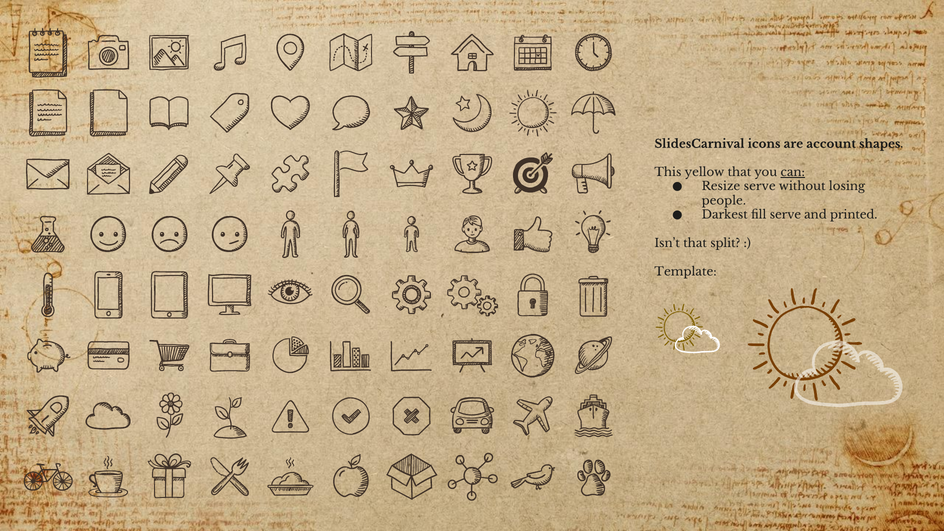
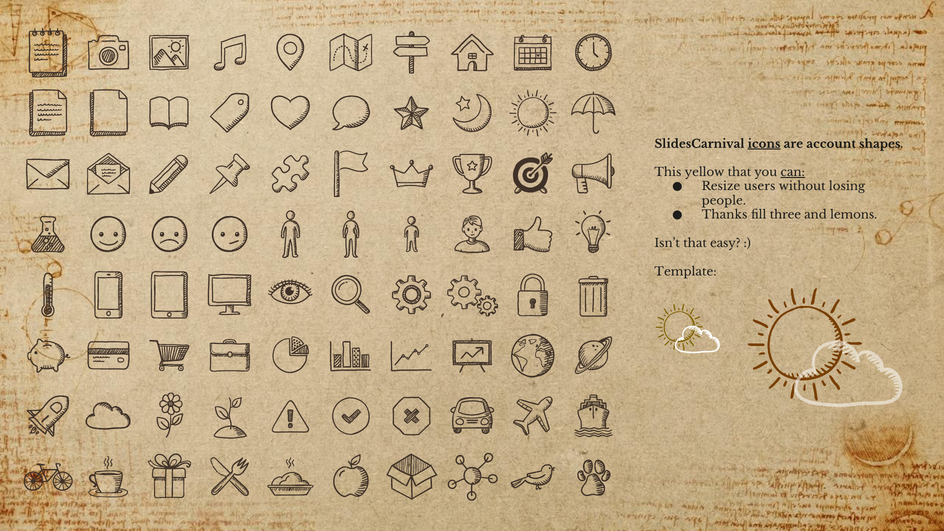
icons underline: none -> present (764, 144)
Resize serve: serve -> users (760, 187)
Darkest: Darkest -> Thanks (725, 215)
fill serve: serve -> three (785, 215)
printed: printed -> lemons (854, 215)
split: split -> easy (725, 243)
